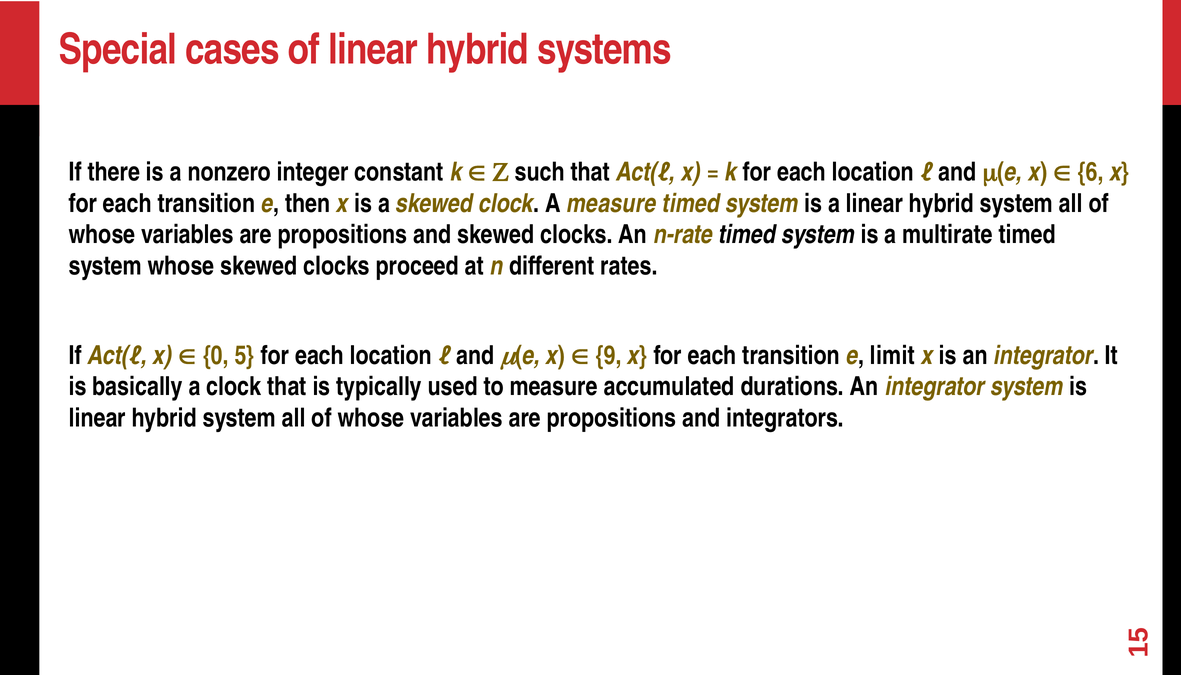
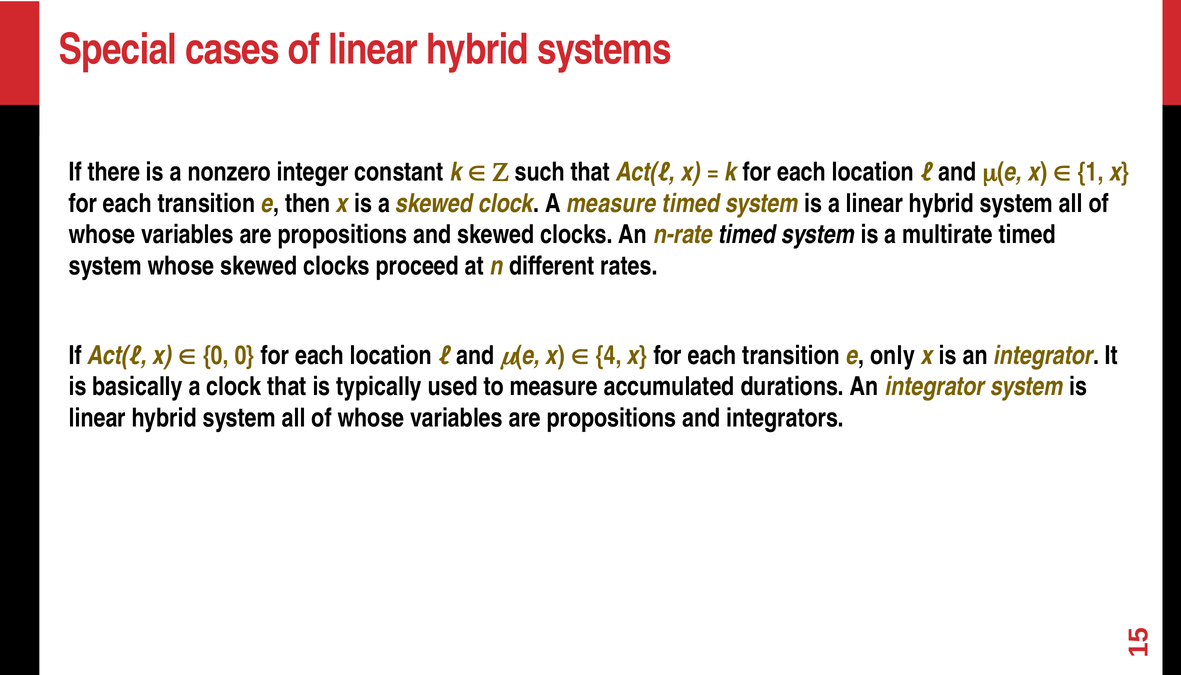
6: 6 -> 1 (1091, 172)
0 5: 5 -> 0 (245, 355)
9: 9 -> 4 (608, 355)
limit: limit -> only (892, 355)
